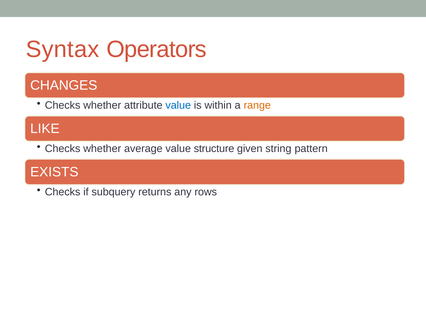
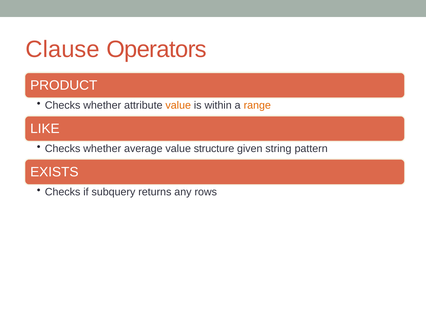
Syntax: Syntax -> Clause (63, 50)
CHANGES: CHANGES -> PRODUCT (64, 86)
value colour: blue -> orange (178, 106)
